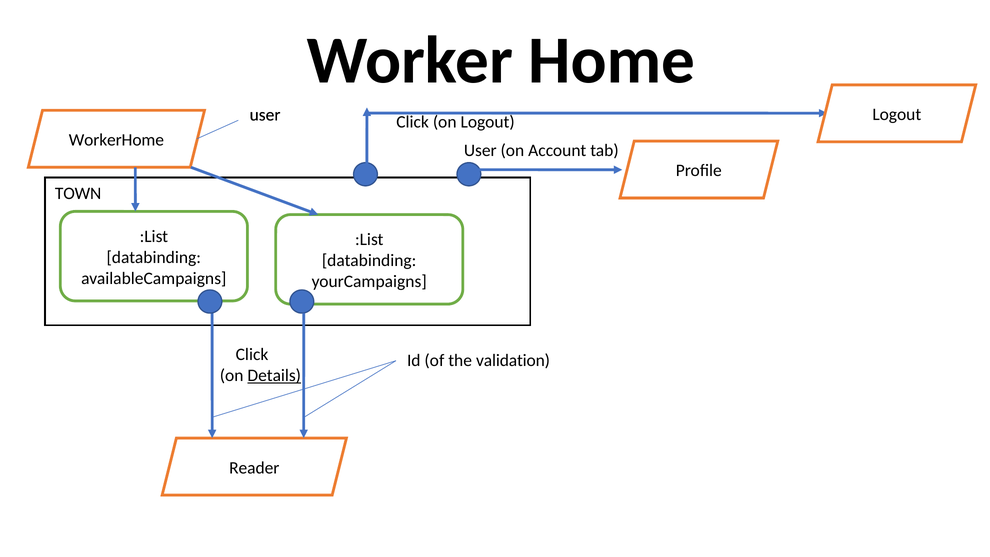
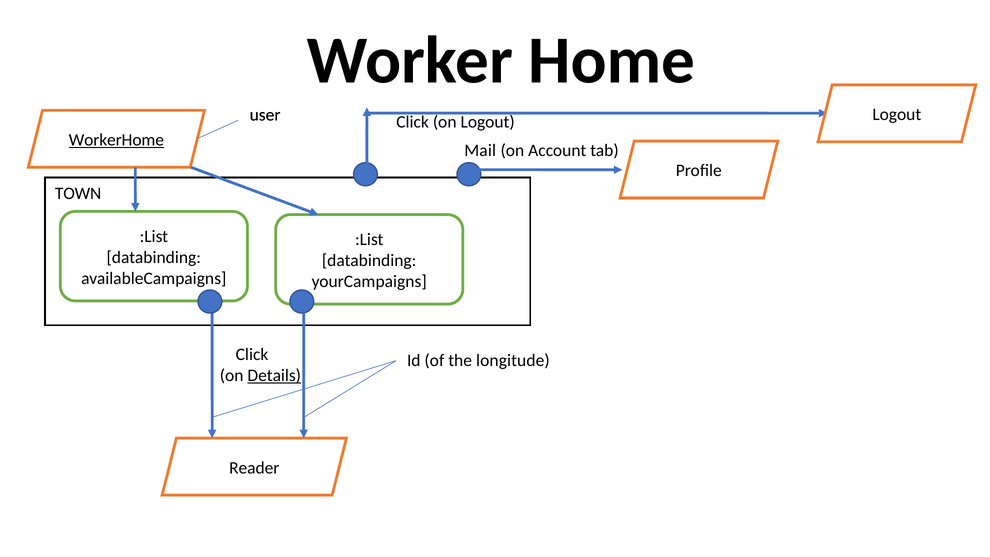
WorkerHome underline: none -> present (116, 140)
User: User -> Mail (480, 150)
validation: validation -> longitude (513, 360)
